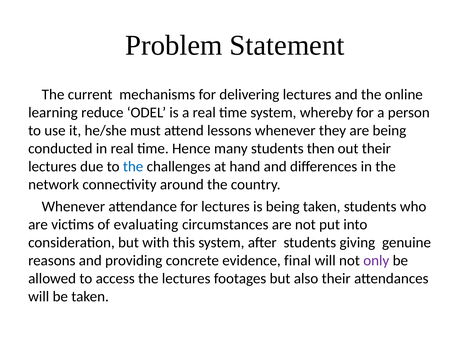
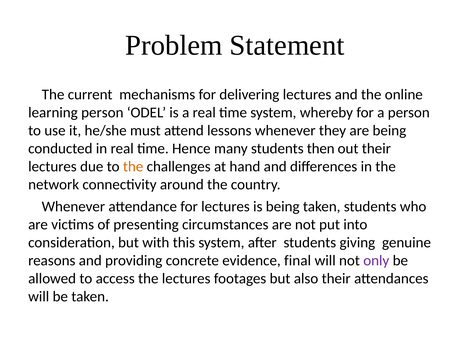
learning reduce: reduce -> person (102, 113)
the colour: blue -> orange (133, 167)
evaluating: evaluating -> presenting (146, 225)
